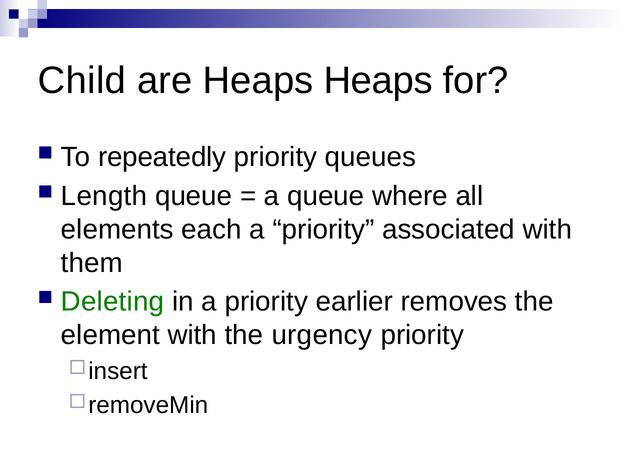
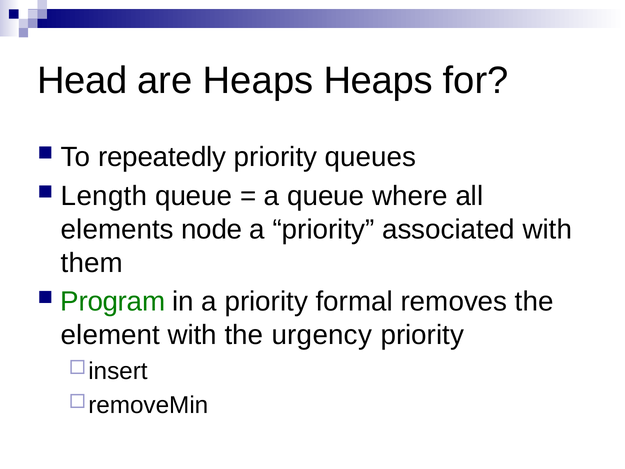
Child: Child -> Head (82, 81)
each: each -> node (212, 229)
Deleting: Deleting -> Program (113, 302)
earlier: earlier -> formal (354, 302)
